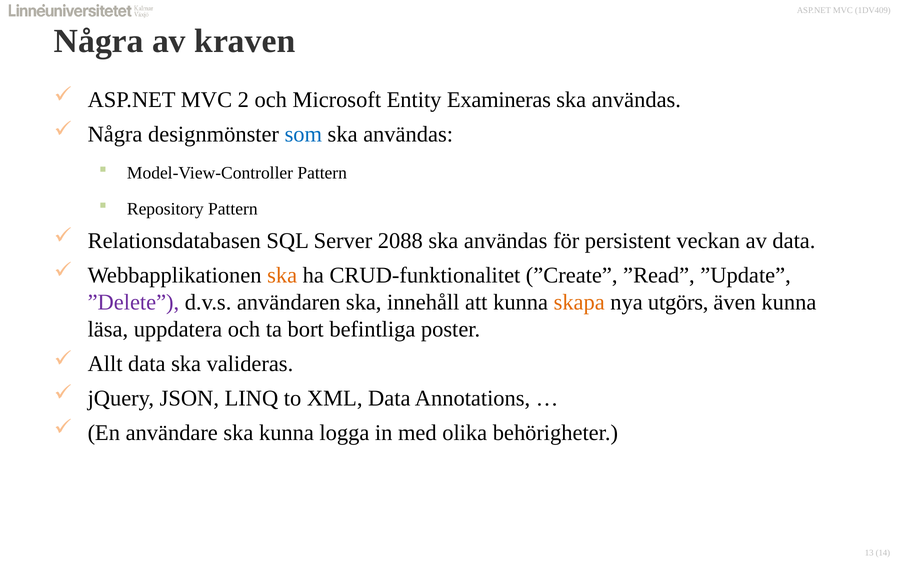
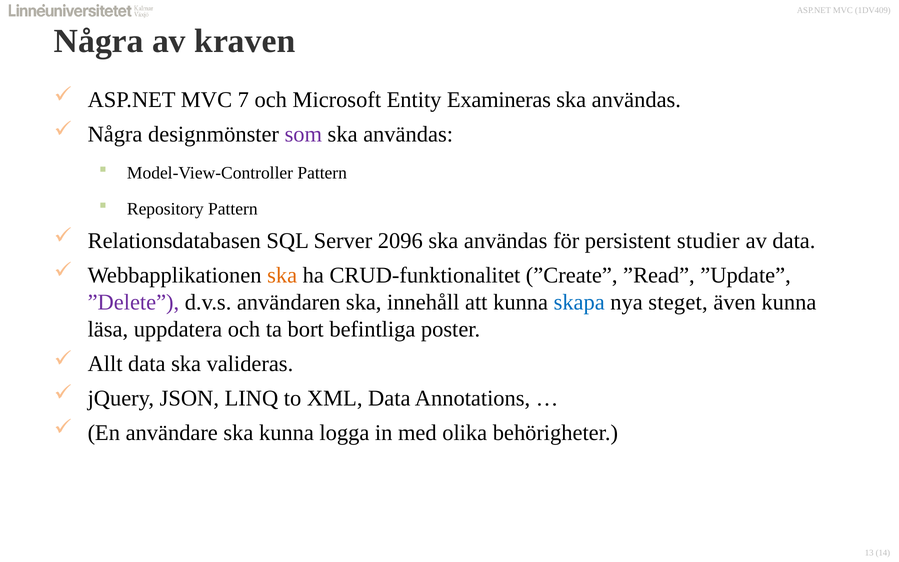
2: 2 -> 7 (243, 100)
som colour: blue -> purple (303, 134)
2088: 2088 -> 2096 (400, 241)
veckan: veckan -> studier (708, 241)
skapa colour: orange -> blue (579, 302)
utgörs: utgörs -> steget (678, 302)
